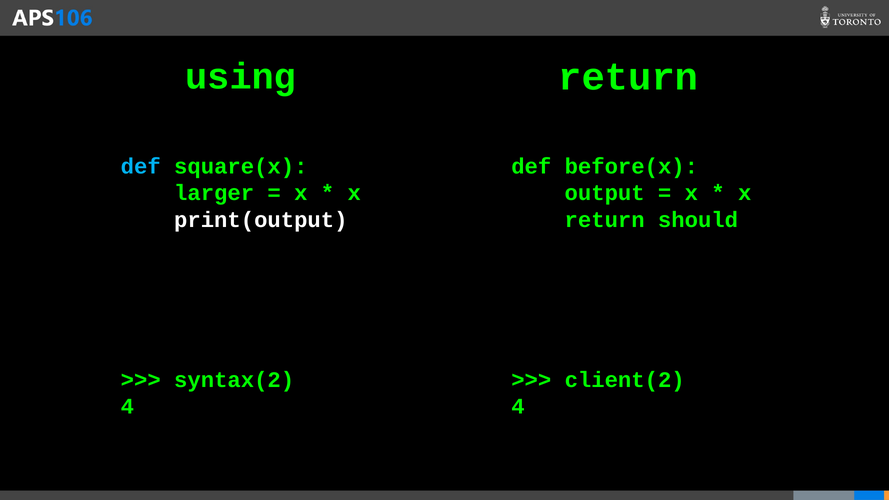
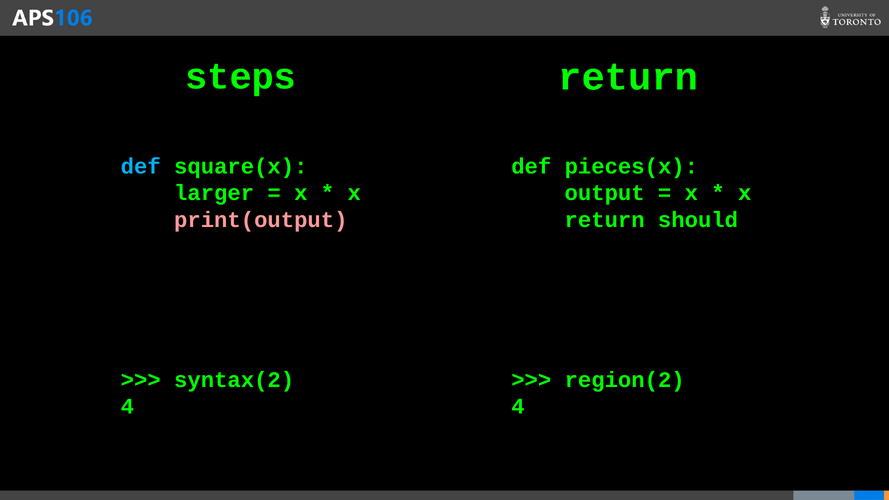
using: using -> steps (241, 77)
before(x: before(x -> pieces(x (631, 166)
print(output colour: white -> pink (261, 220)
client(2: client(2 -> region(2 (625, 380)
